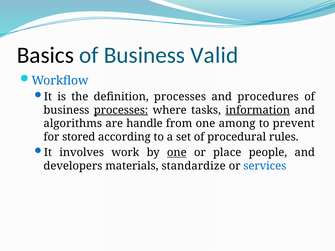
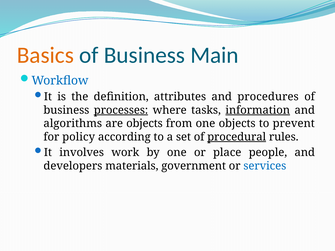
Basics colour: black -> orange (45, 55)
Valid: Valid -> Main (214, 55)
definition processes: processes -> attributes (180, 97)
are handle: handle -> objects (144, 124)
one among: among -> objects (237, 124)
stored: stored -> policy (79, 137)
procedural underline: none -> present (237, 137)
one underline: present -> none (177, 153)
standardize: standardize -> government (194, 166)
